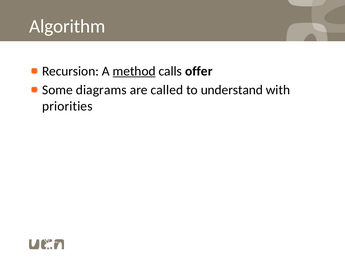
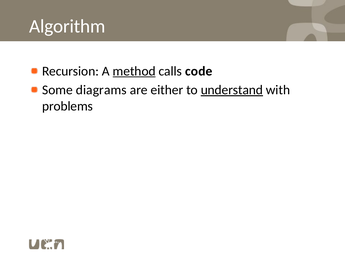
offer: offer -> code (199, 71)
called: called -> either (167, 90)
understand underline: none -> present (232, 90)
priorities: priorities -> problems (68, 106)
